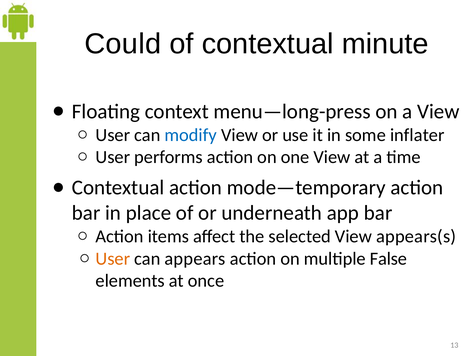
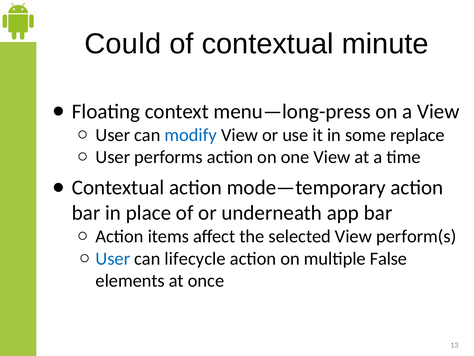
inflater: inflater -> replace (417, 135)
appears(s: appears(s -> perform(s (416, 236)
User colour: orange -> blue (113, 258)
appears: appears -> lifecycle (195, 258)
